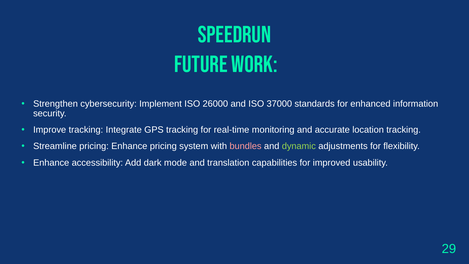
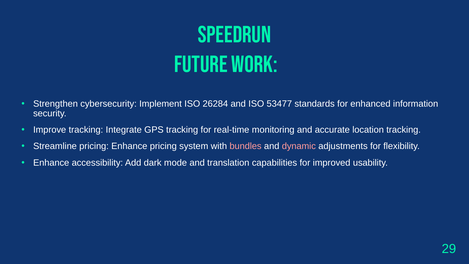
26000: 26000 -> 26284 (215, 104)
37000: 37000 -> 53477 (279, 104)
dynamic colour: light green -> pink (299, 146)
